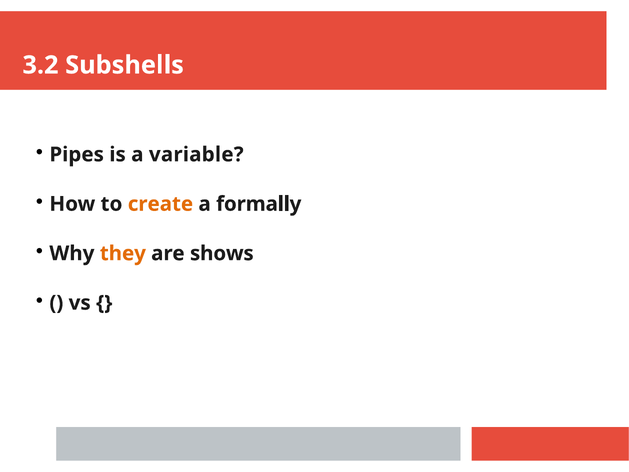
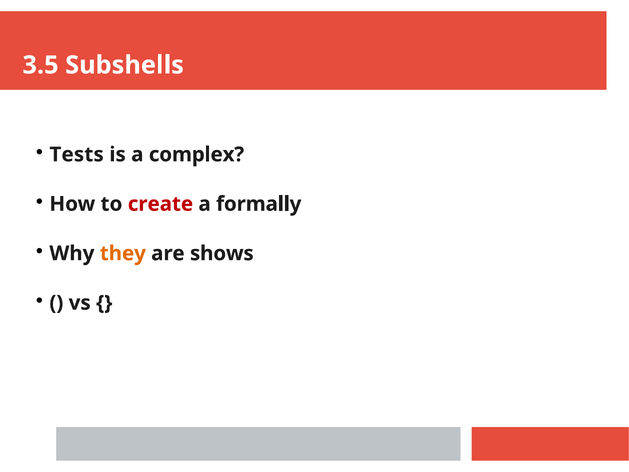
3.2: 3.2 -> 3.5 (40, 65)
Pipes: Pipes -> Tests (77, 154)
variable: variable -> complex (196, 154)
create colour: orange -> red (160, 204)
